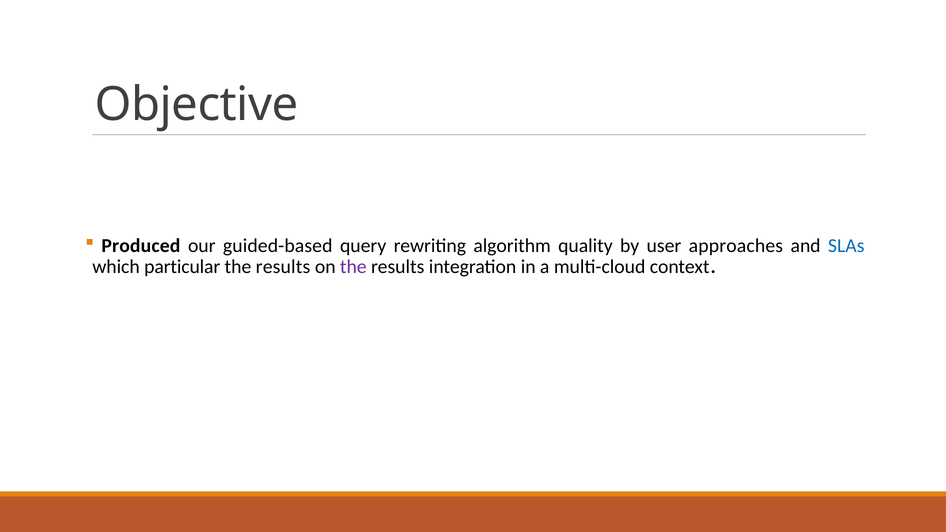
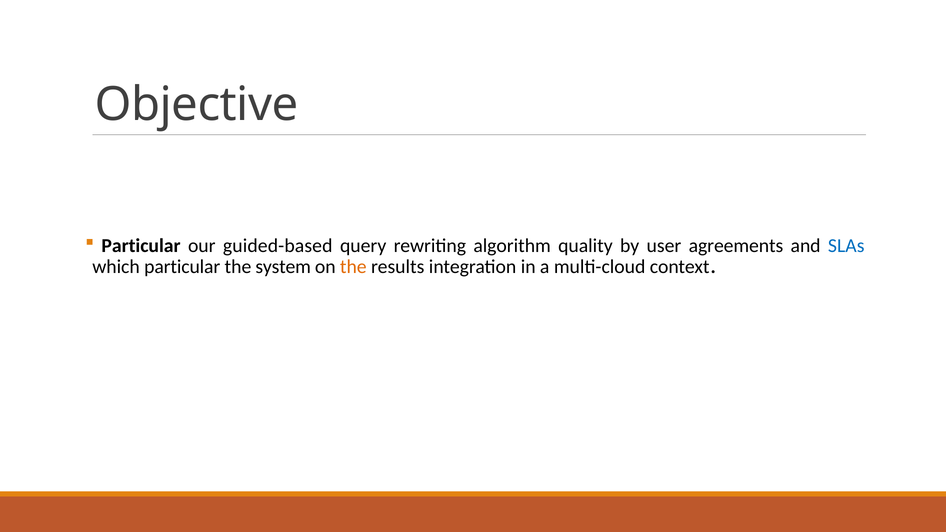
Produced: Produced -> Particular (141, 246)
approaches: approaches -> agreements (736, 246)
results: results -> system (283, 267)
the colour: purple -> orange (353, 267)
